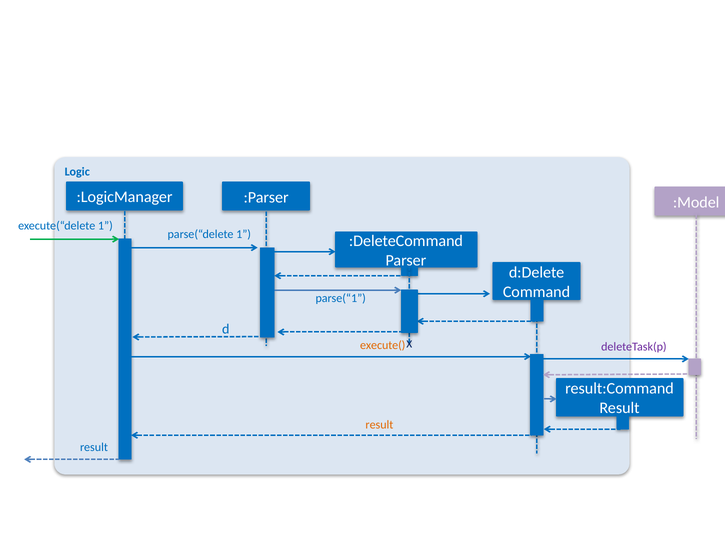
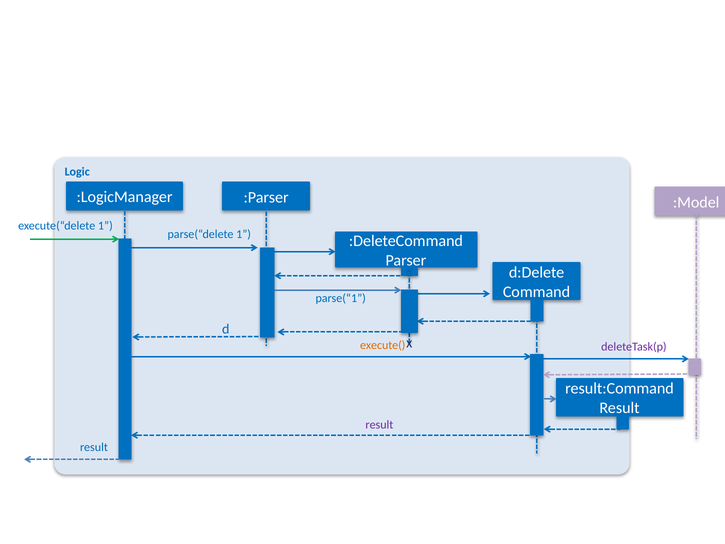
result colour: orange -> purple (379, 425)
